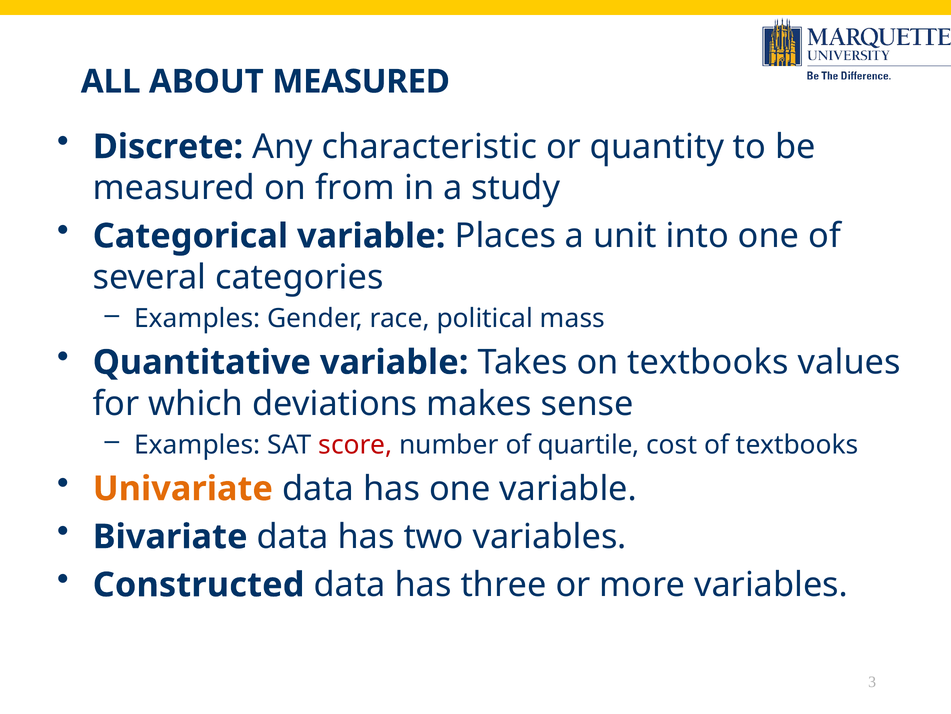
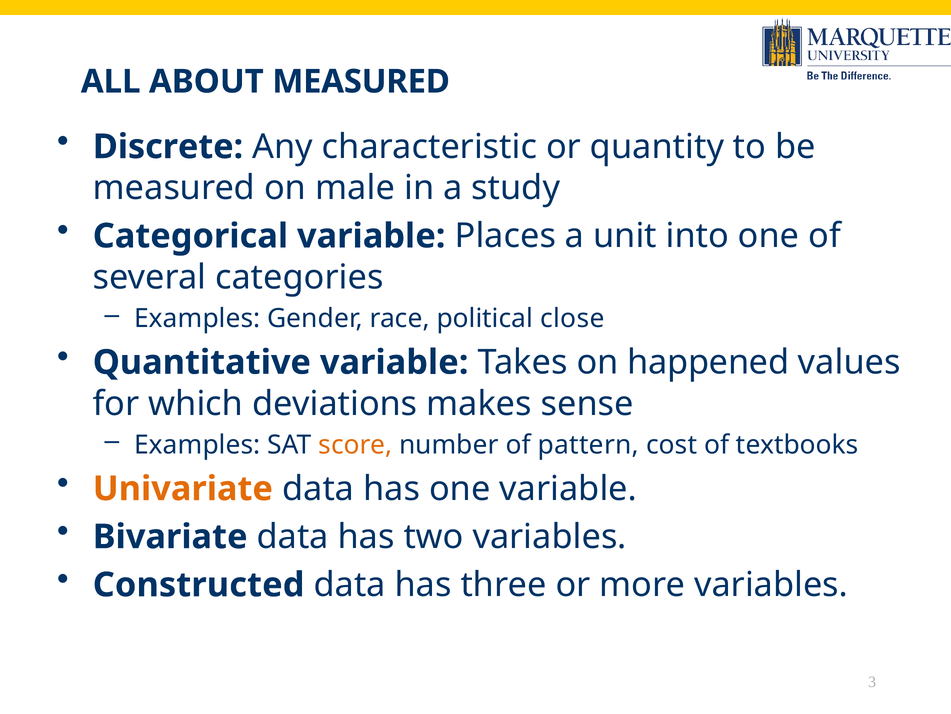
from: from -> male (355, 188)
mass: mass -> close (572, 318)
on textbooks: textbooks -> happened (708, 362)
score colour: red -> orange (355, 444)
quartile: quartile -> pattern (588, 444)
